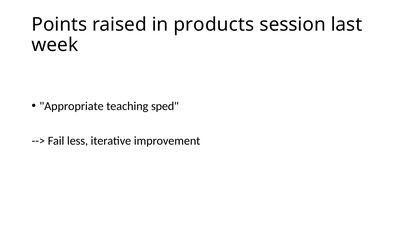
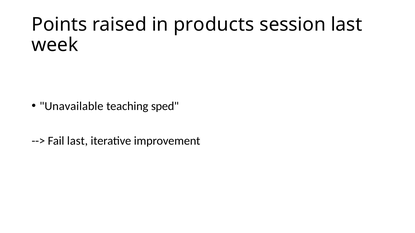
Appropriate: Appropriate -> Unavailable (71, 106)
Fail less: less -> last (77, 141)
